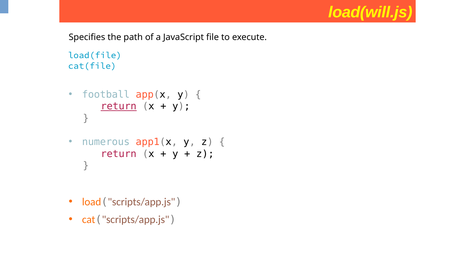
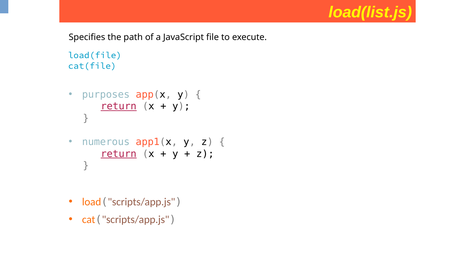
load(will.js: load(will.js -> load(list.js (370, 12)
football: football -> purposes (106, 94)
return underline: none -> present (119, 154)
